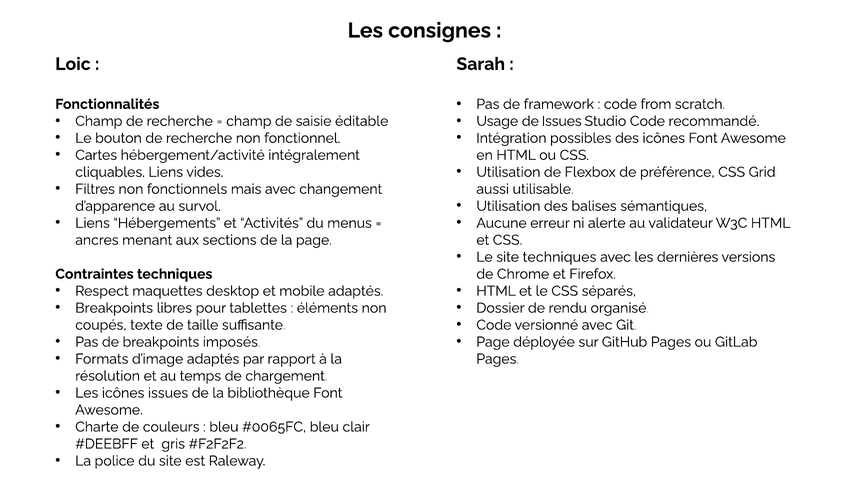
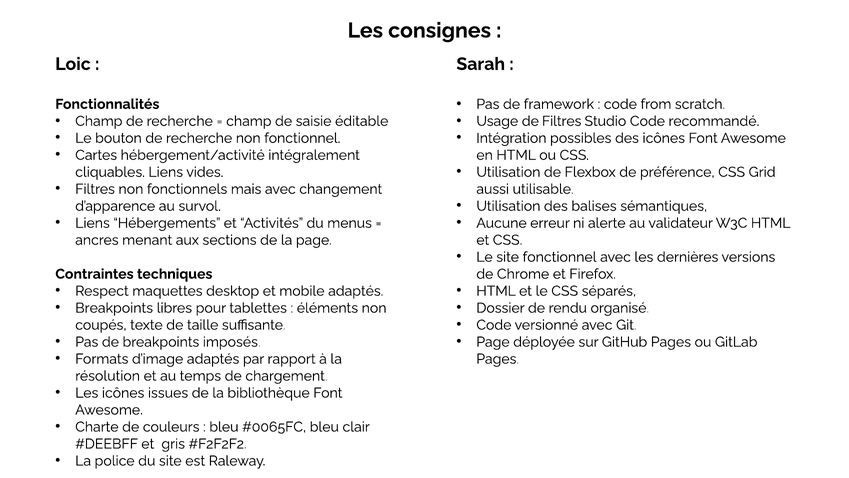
de Issues: Issues -> Filtres (562, 121)
site techniques: techniques -> fonctionnel (560, 257)
